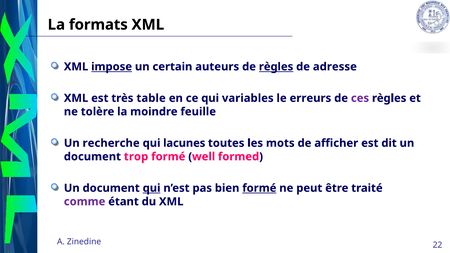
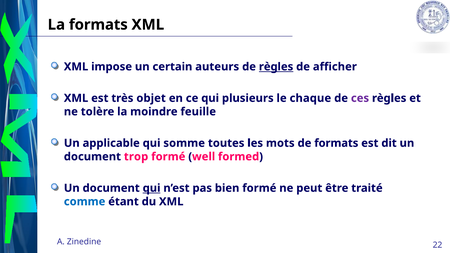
impose underline: present -> none (112, 67)
adresse: adresse -> afficher (335, 67)
table: table -> objet (151, 98)
variables: variables -> plusieurs (248, 98)
erreurs: erreurs -> chaque (310, 98)
recherche: recherche -> applicable (111, 143)
lacunes: lacunes -> somme (184, 143)
de afficher: afficher -> formats (336, 143)
formé underline: present -> none (259, 188)
comme colour: purple -> blue (85, 202)
